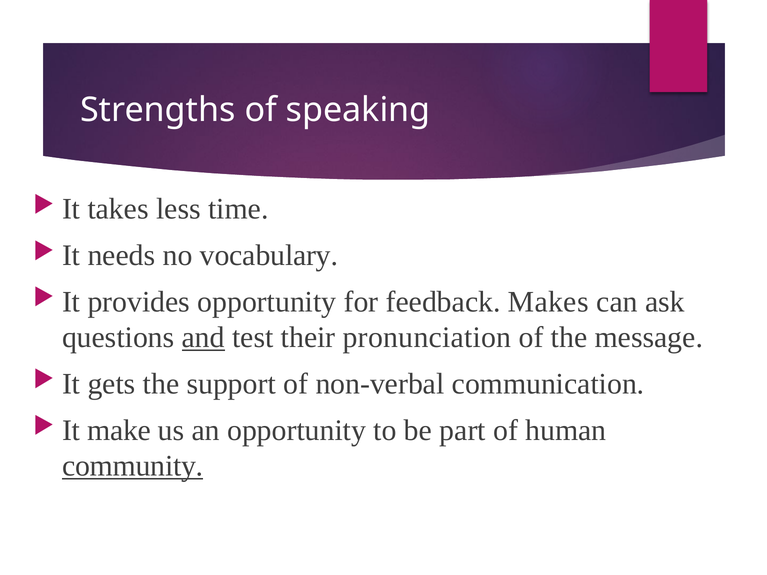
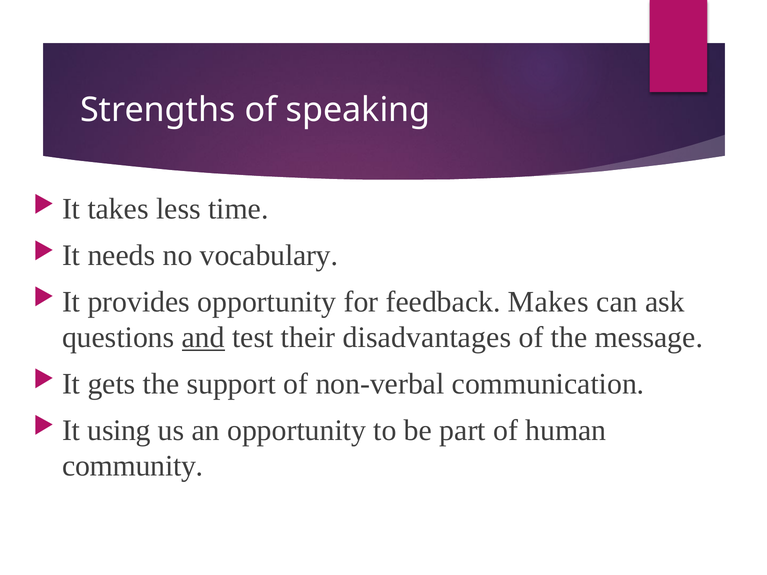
pronunciation: pronunciation -> disadvantages (427, 338)
make: make -> using (119, 430)
community underline: present -> none (133, 466)
